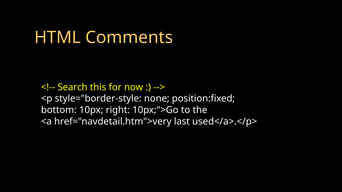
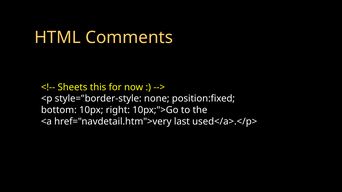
Search: Search -> Sheets (73, 87)
